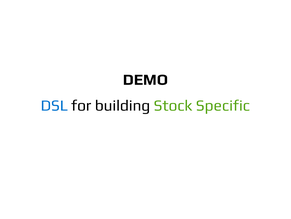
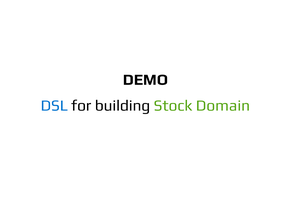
Specific: Specific -> Domain (223, 105)
